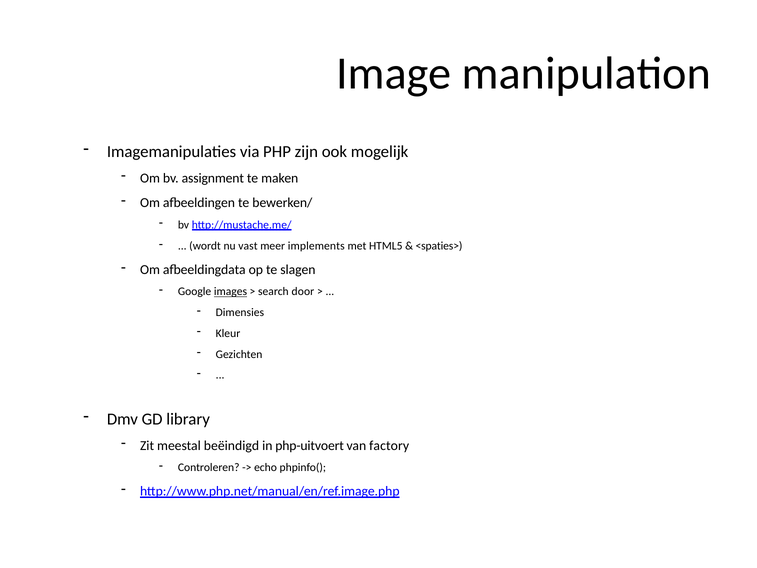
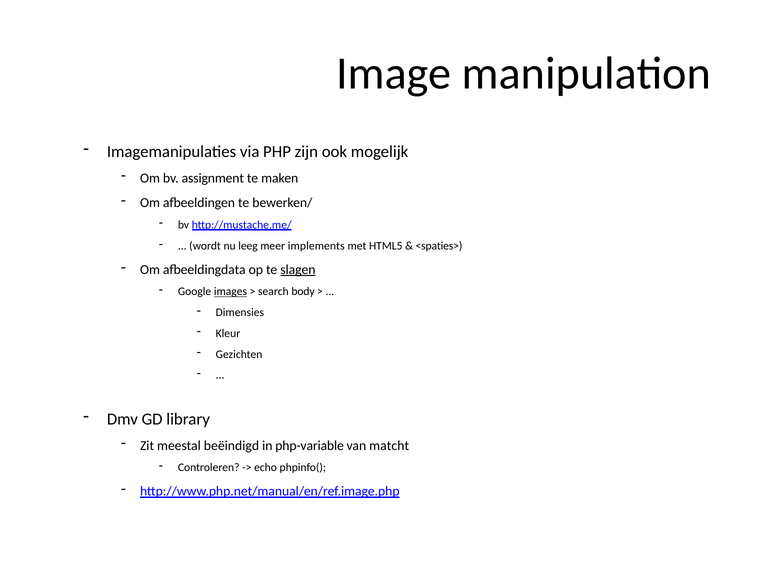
vast: vast -> leeg (248, 246)
slagen underline: none -> present (298, 270)
door: door -> body (303, 292)
php-uitvoert: php-uitvoert -> php-variable (310, 445)
factory: factory -> matcht (389, 445)
